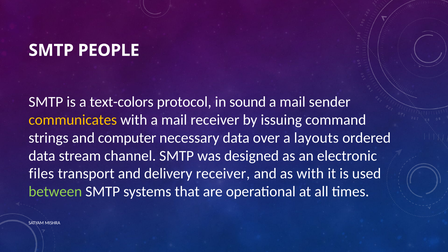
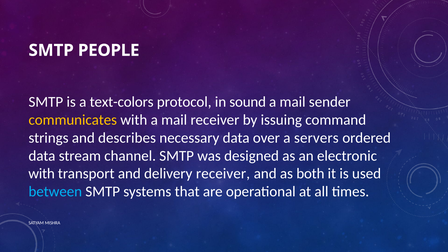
computer: computer -> describes (127, 138)
layouts: layouts -> servers (316, 138)
files: files -> with (42, 174)
as with: with -> both (310, 174)
between colour: light green -> light blue (55, 192)
